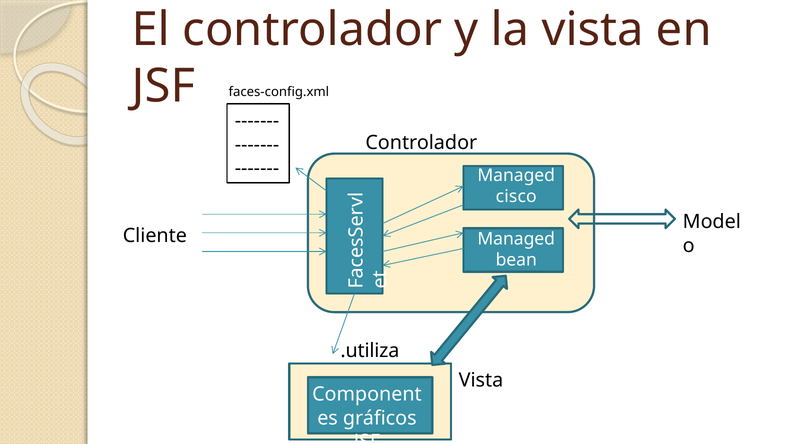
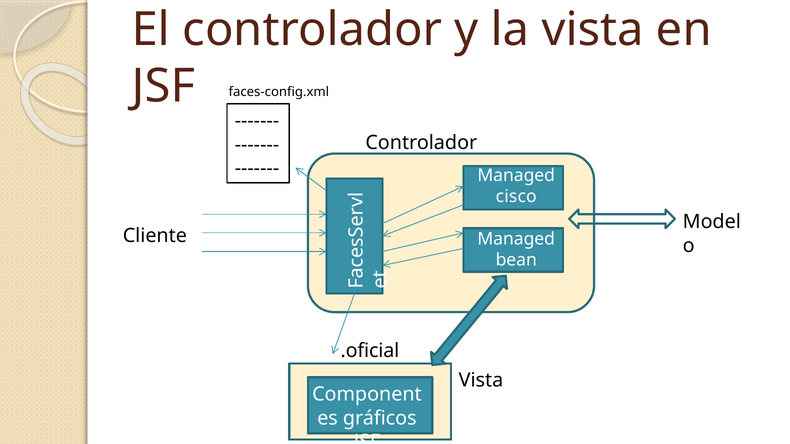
.utiliza: .utiliza -> .oficial (370, 351)
